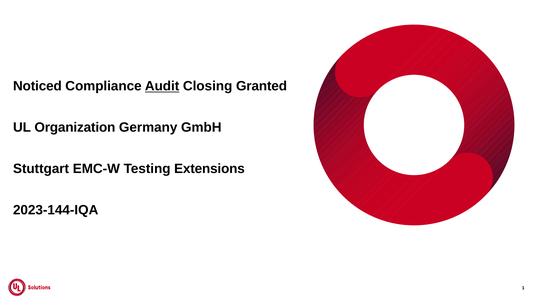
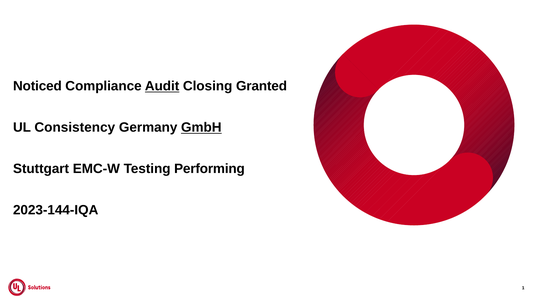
Organization: Organization -> Consistency (75, 128)
GmbH underline: none -> present (201, 128)
Extensions: Extensions -> Performing (209, 169)
